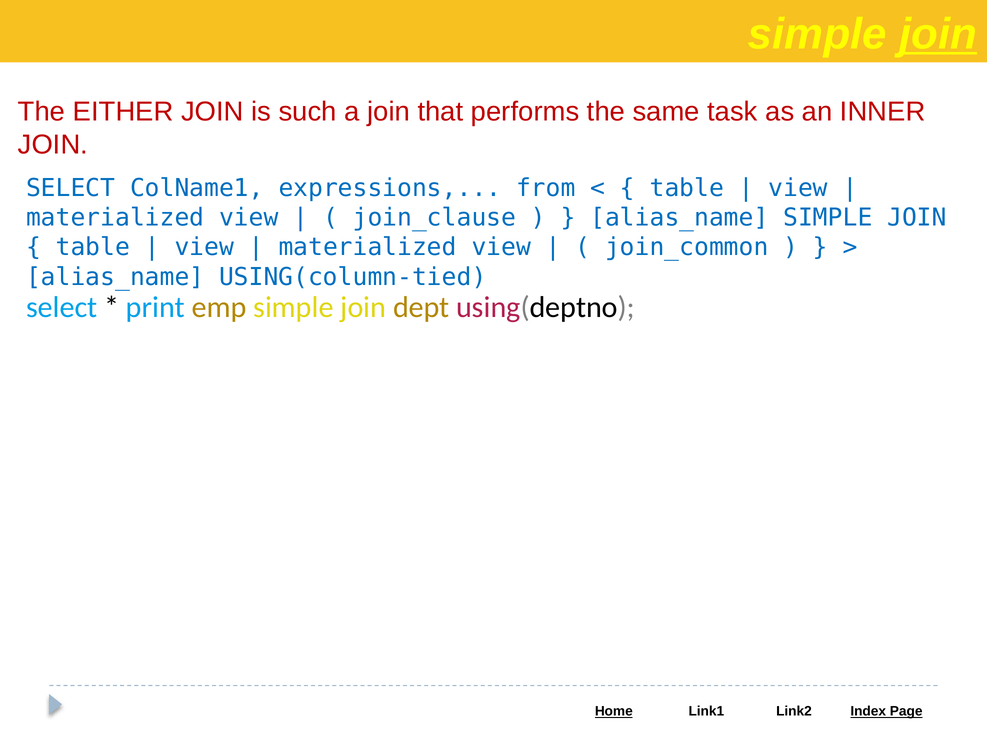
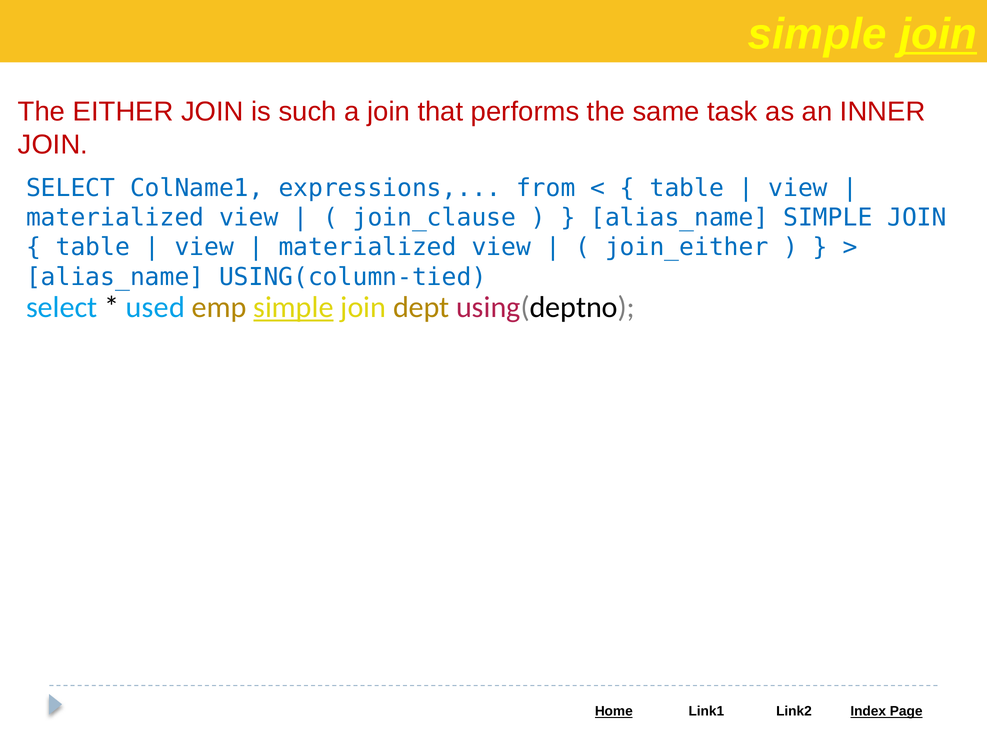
join_common: join_common -> join_either (687, 247)
print: print -> used (155, 308)
simple underline: none -> present (293, 308)
